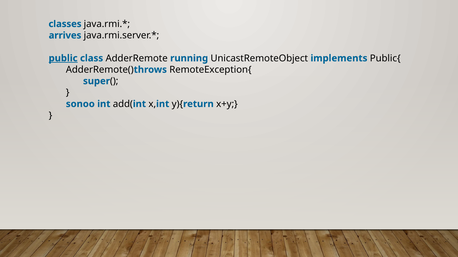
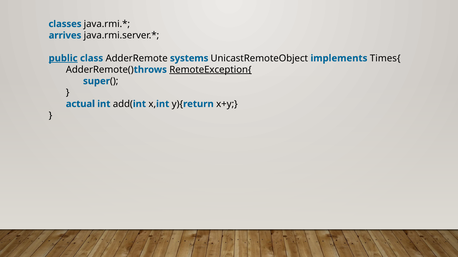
running: running -> systems (189, 58)
Public{: Public{ -> Times{ (385, 58)
RemoteException{ underline: none -> present (210, 70)
sonoo: sonoo -> actual (80, 104)
